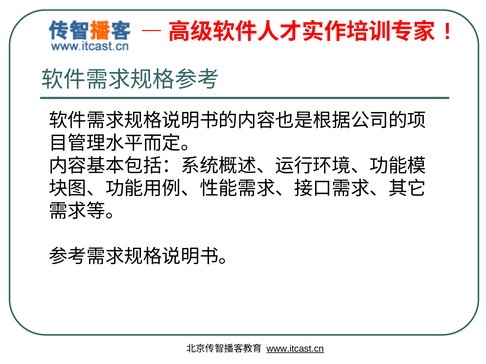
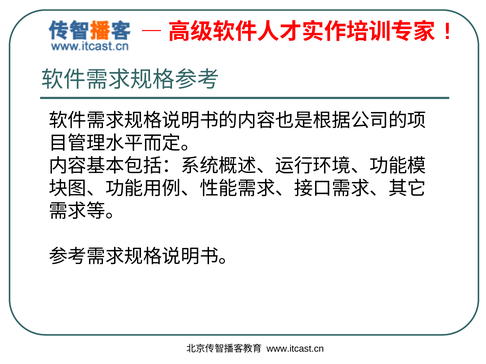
www.itcast.cn underline: present -> none (295, 349)
